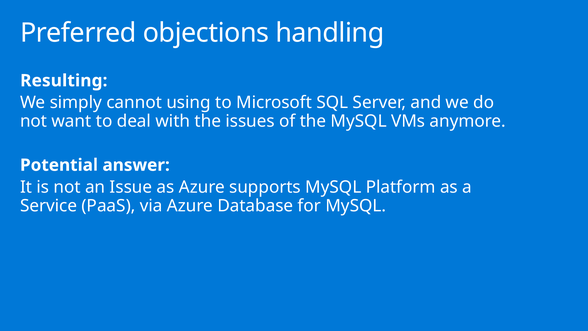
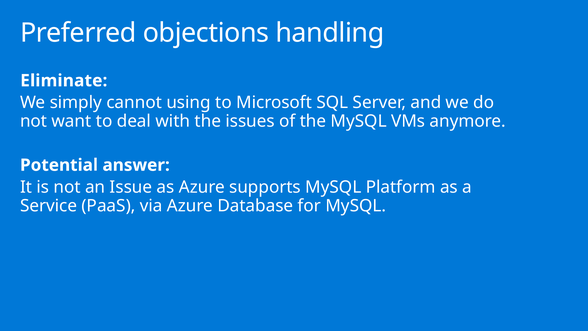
Resulting: Resulting -> Eliminate (64, 81)
